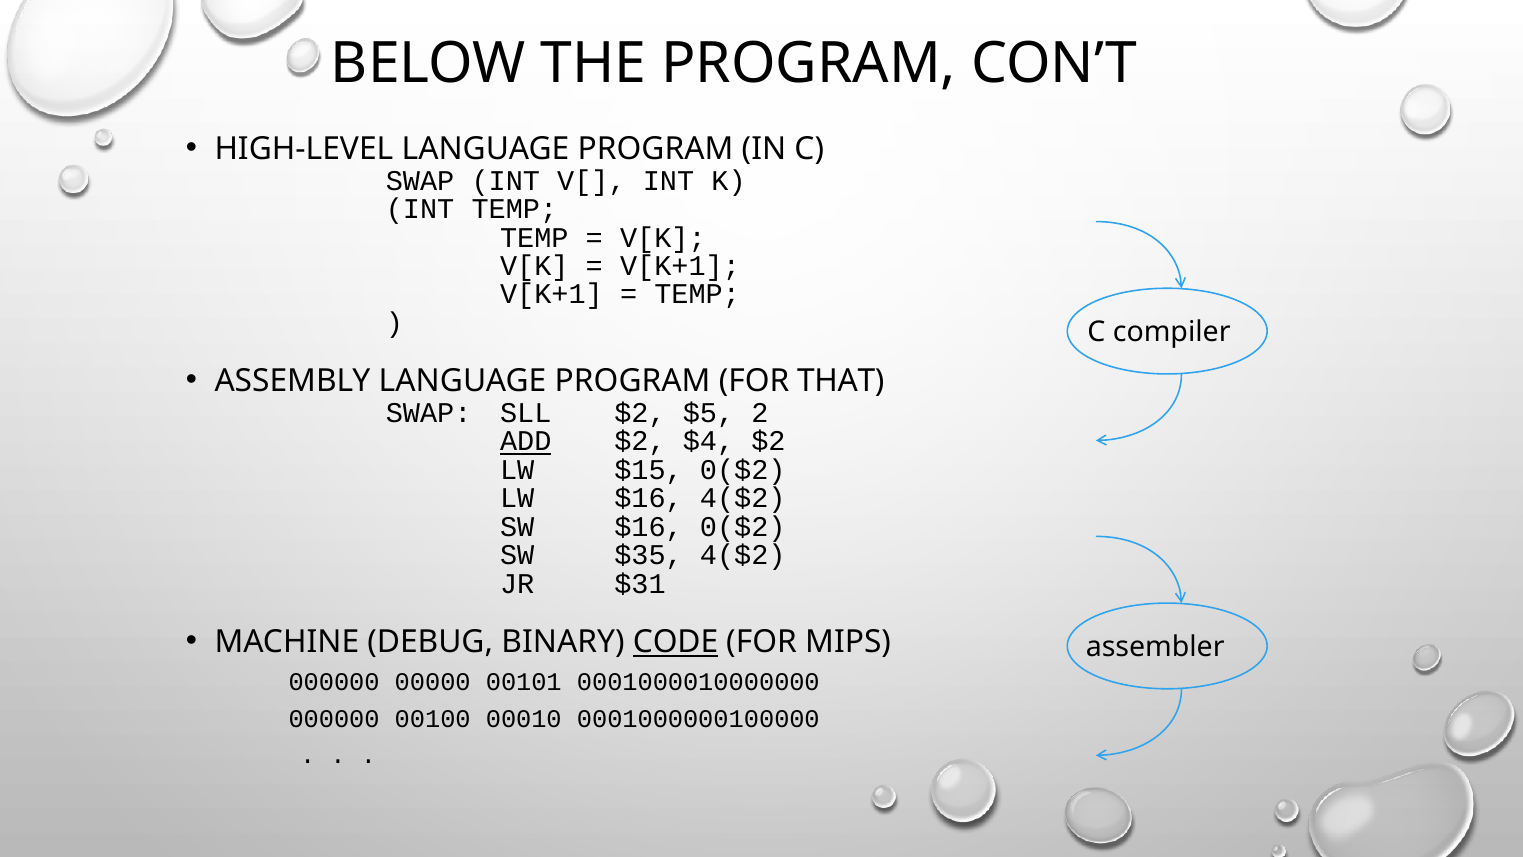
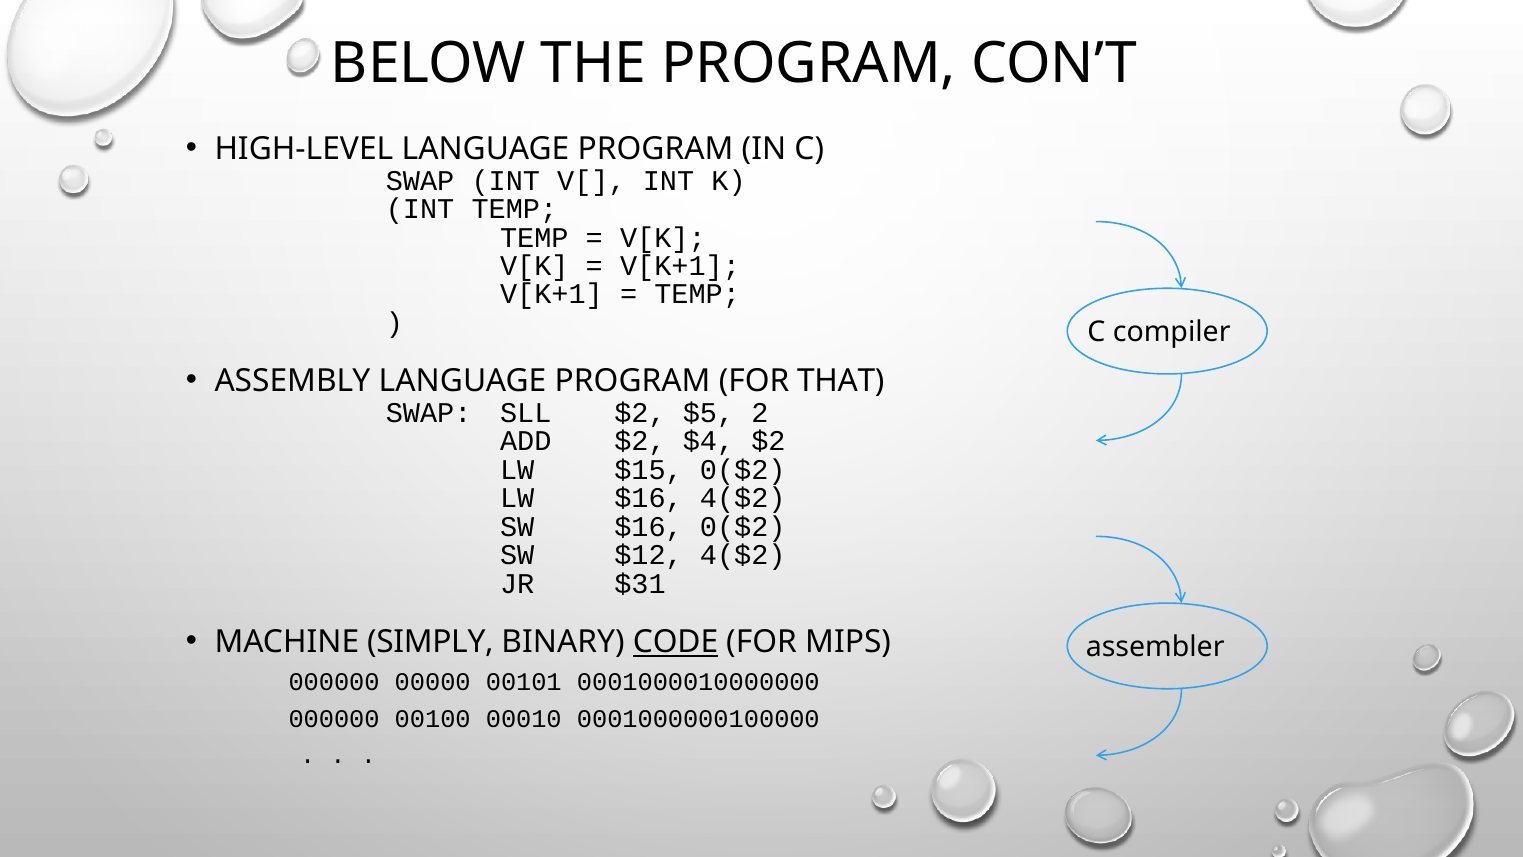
ADD underline: present -> none (526, 441)
$35: $35 -> $12 (649, 555)
DEBUG: DEBUG -> SIMPLY (430, 642)
